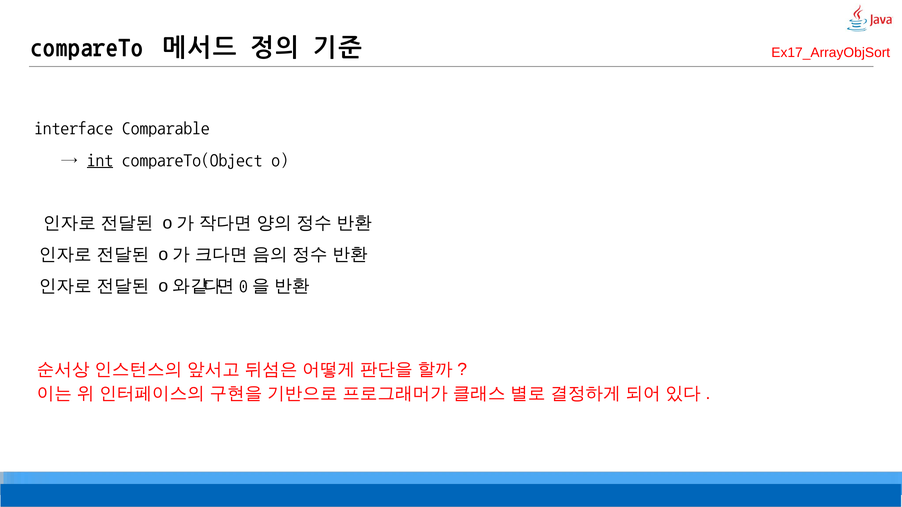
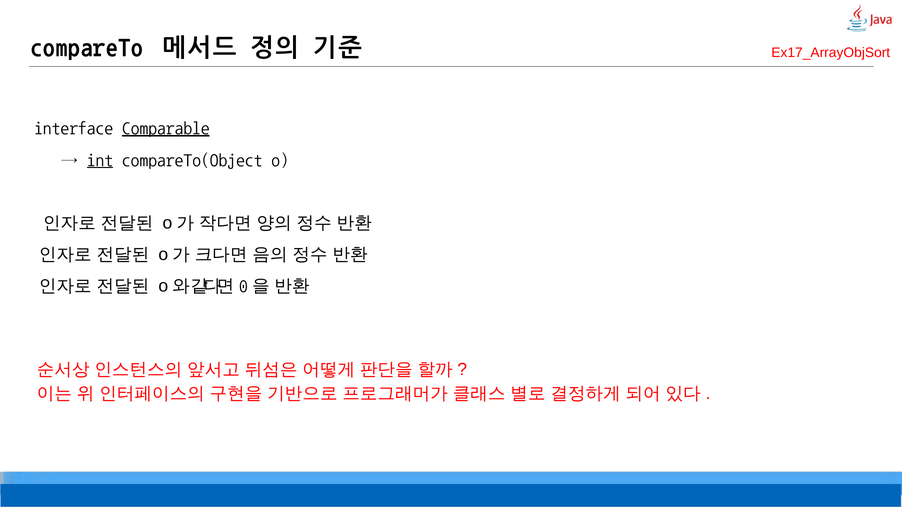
Comparable underline: none -> present (166, 128)
